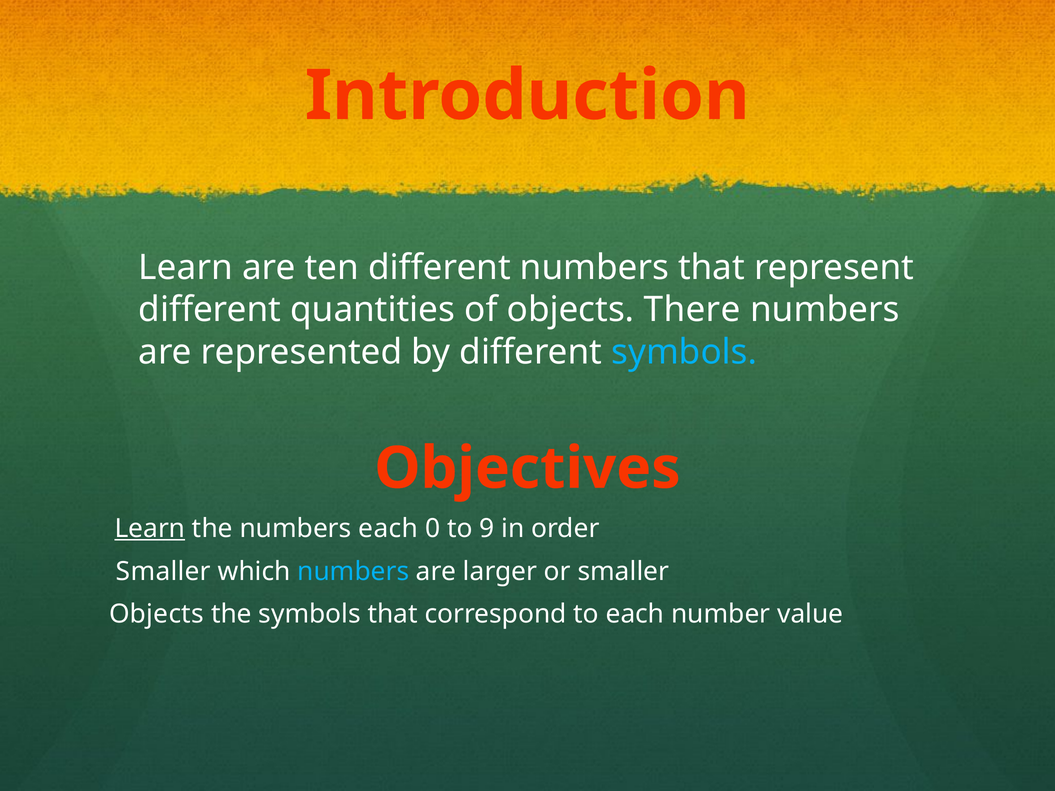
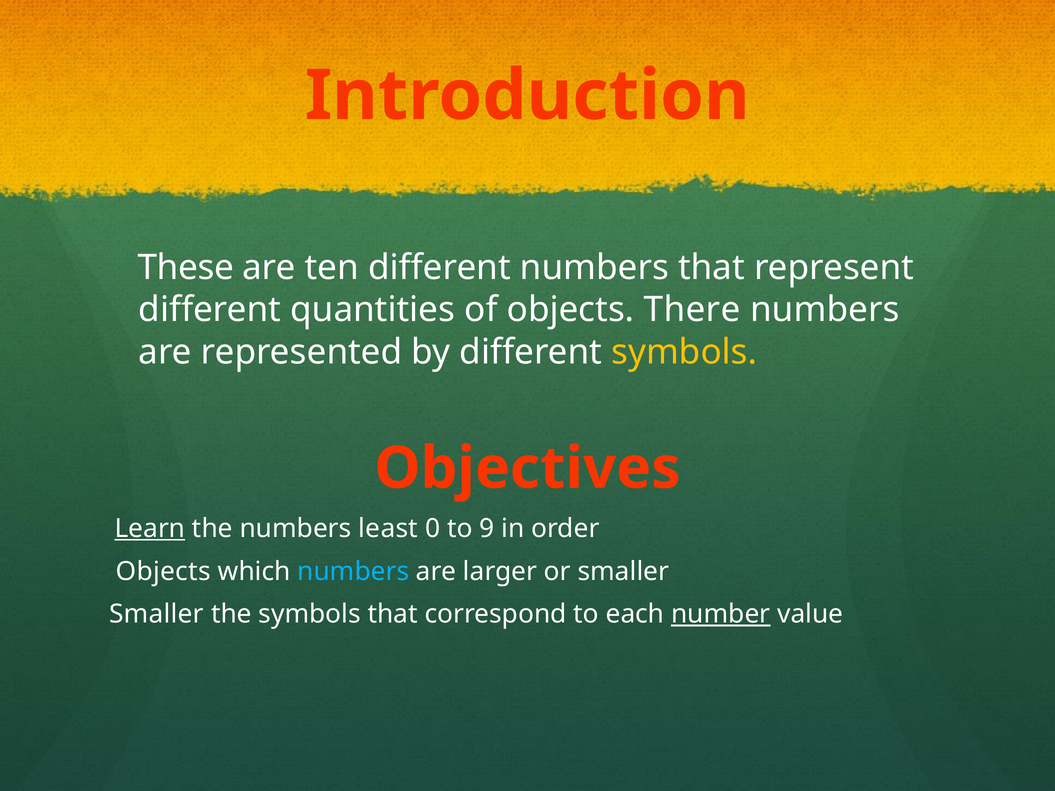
Learn: Learn -> These (186, 268)
symbols colour: light blue -> yellow (684, 352)
numbers each: each -> least (388, 529)
Smaller: Smaller -> Objects (163, 572)
Objects: Objects -> Smaller (157, 614)
number underline: none -> present (721, 614)
